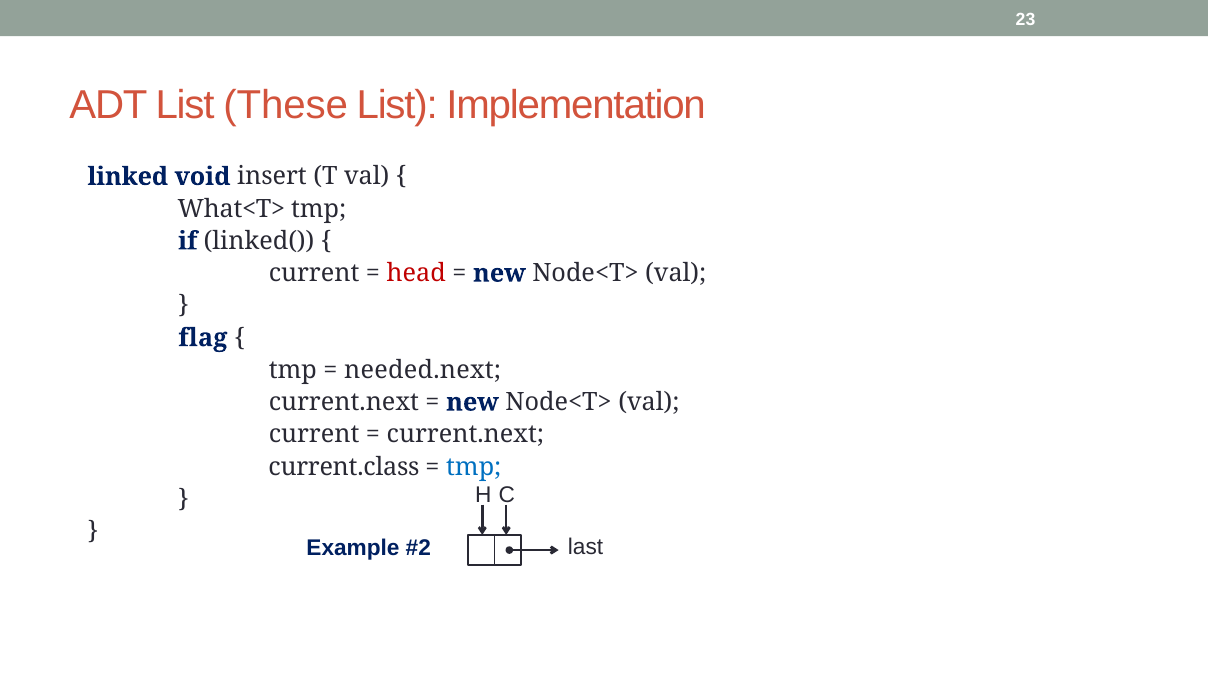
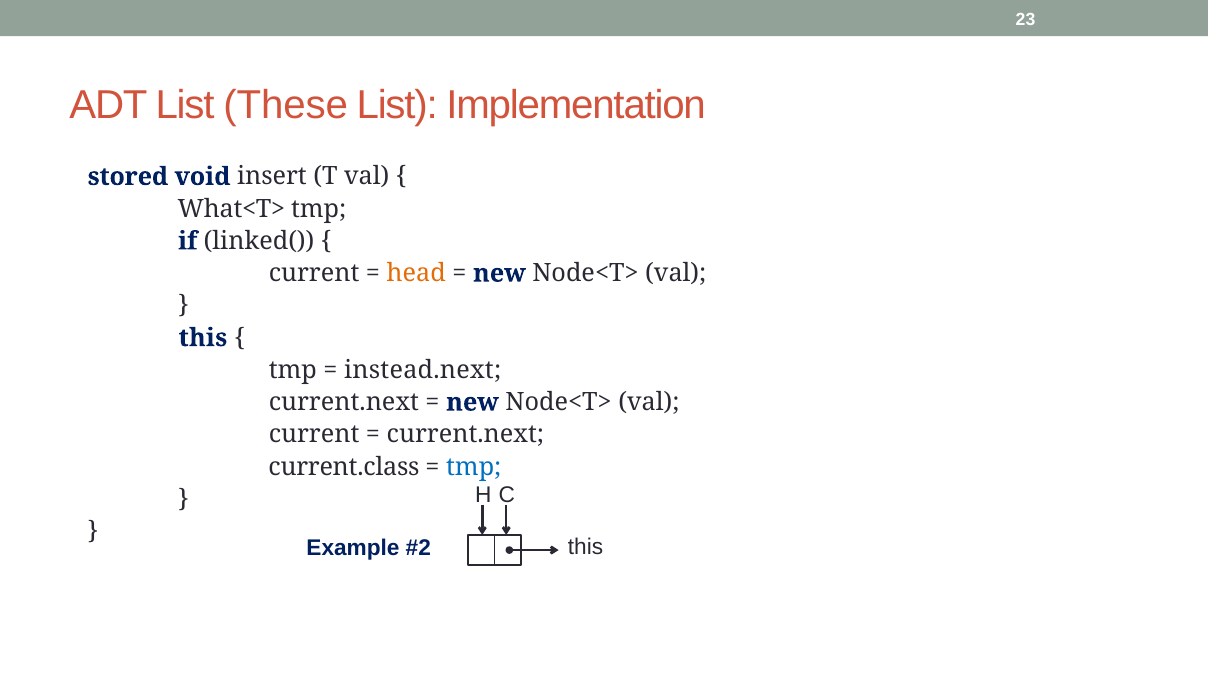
linked: linked -> stored (128, 177)
head colour: red -> orange (416, 273)
flag: flag -> this (203, 338)
needed.next: needed.next -> instead.next (423, 370)
last: last -> this (586, 547)
